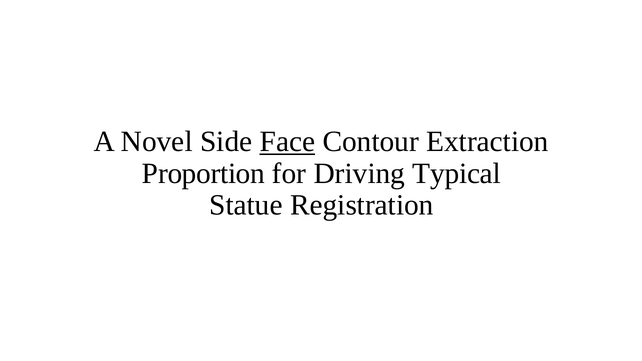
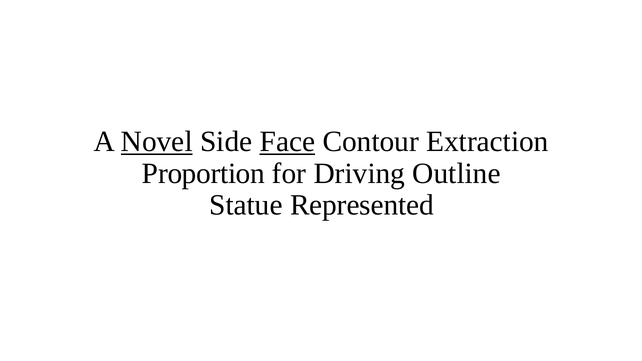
Novel underline: none -> present (157, 142)
Typical: Typical -> Outline (457, 173)
Registration: Registration -> Represented (362, 205)
